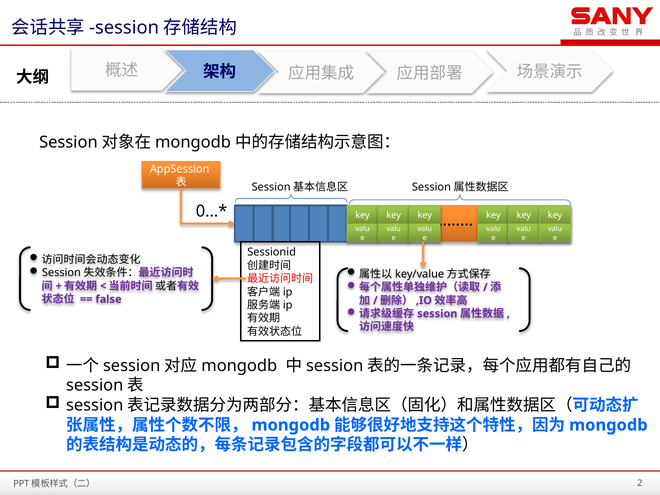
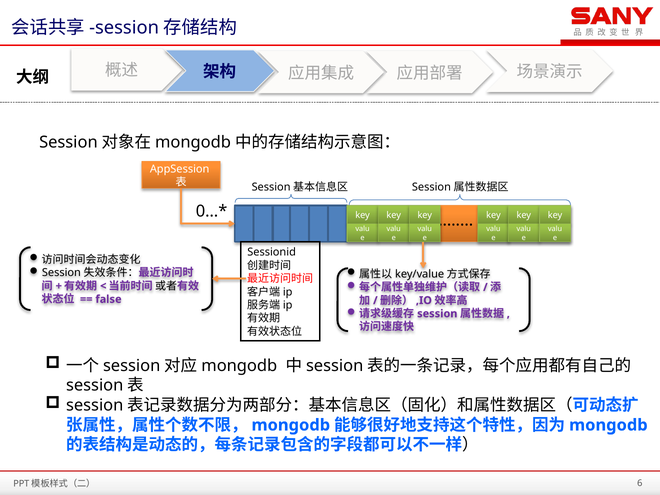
2: 2 -> 6 (640, 483)
